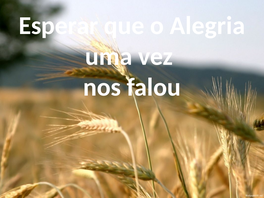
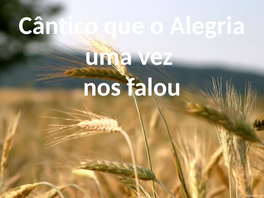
Esperar: Esperar -> Cântico (58, 26)
